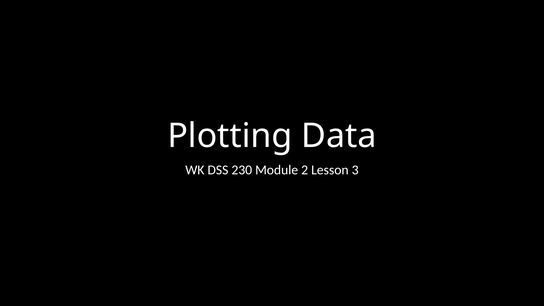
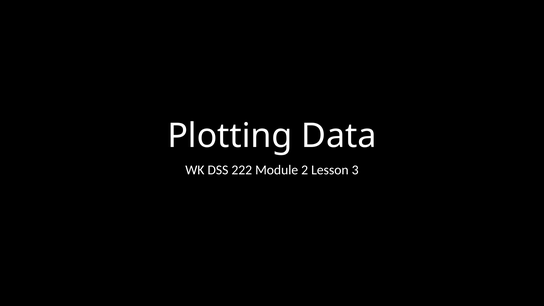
230: 230 -> 222 (242, 170)
